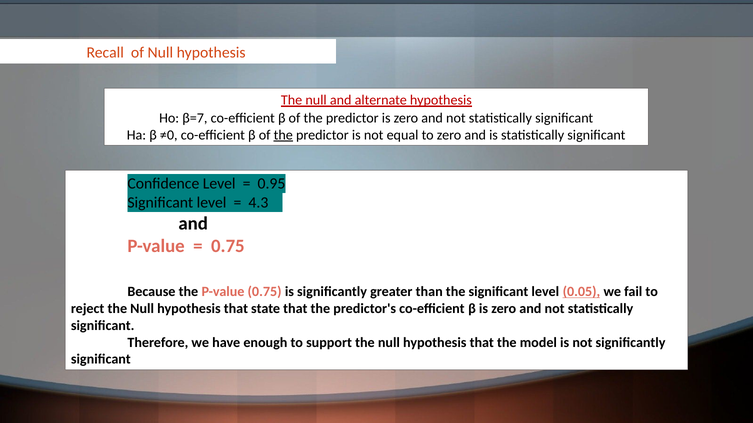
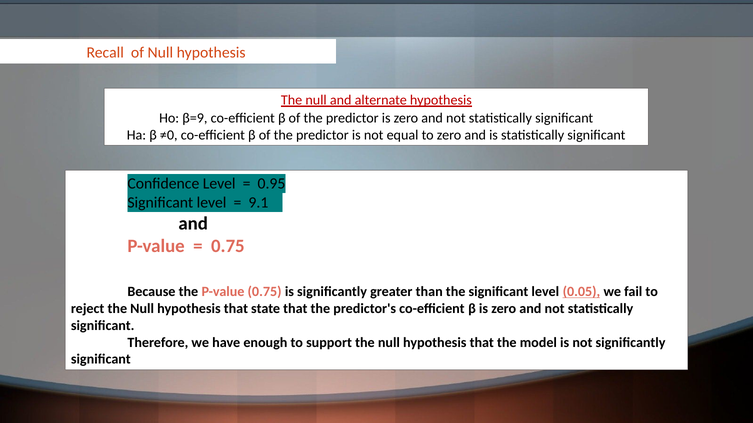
β=7: β=7 -> β=9 (195, 118)
the underline: present -> none (283, 135)
4.3: 4.3 -> 9.1 (258, 203)
